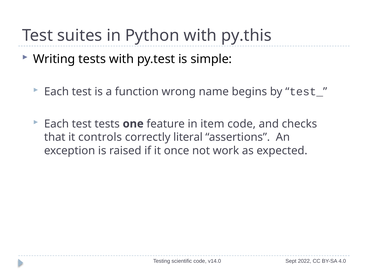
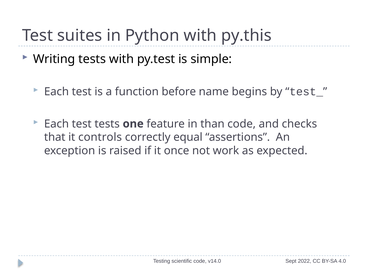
wrong: wrong -> before (179, 92)
item: item -> than (212, 124)
literal: literal -> equal (188, 137)
